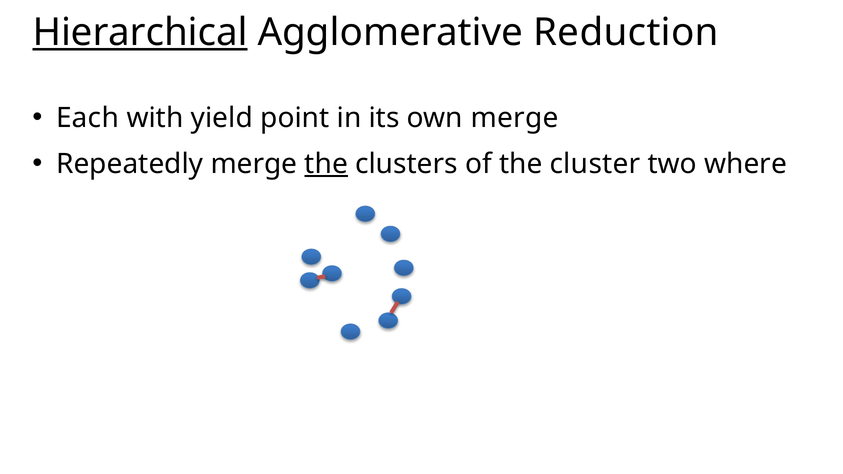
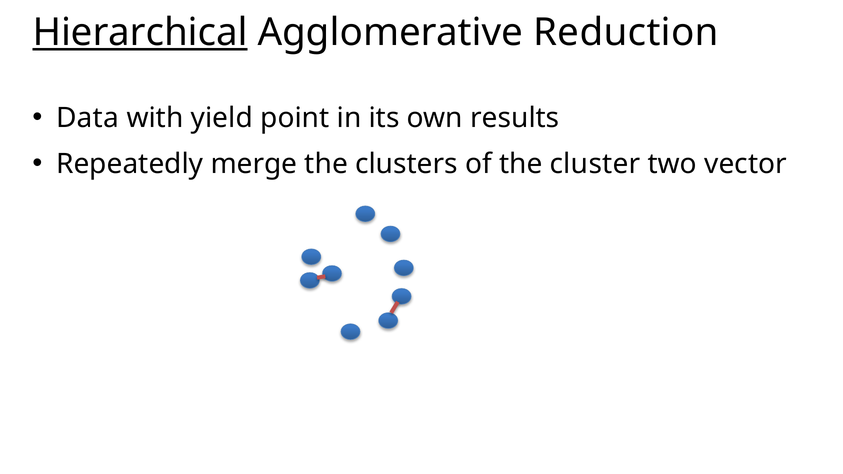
Each: Each -> Data (88, 118)
own merge: merge -> results (515, 118)
the underline: present -> none (326, 164)
where: where -> vector (746, 164)
